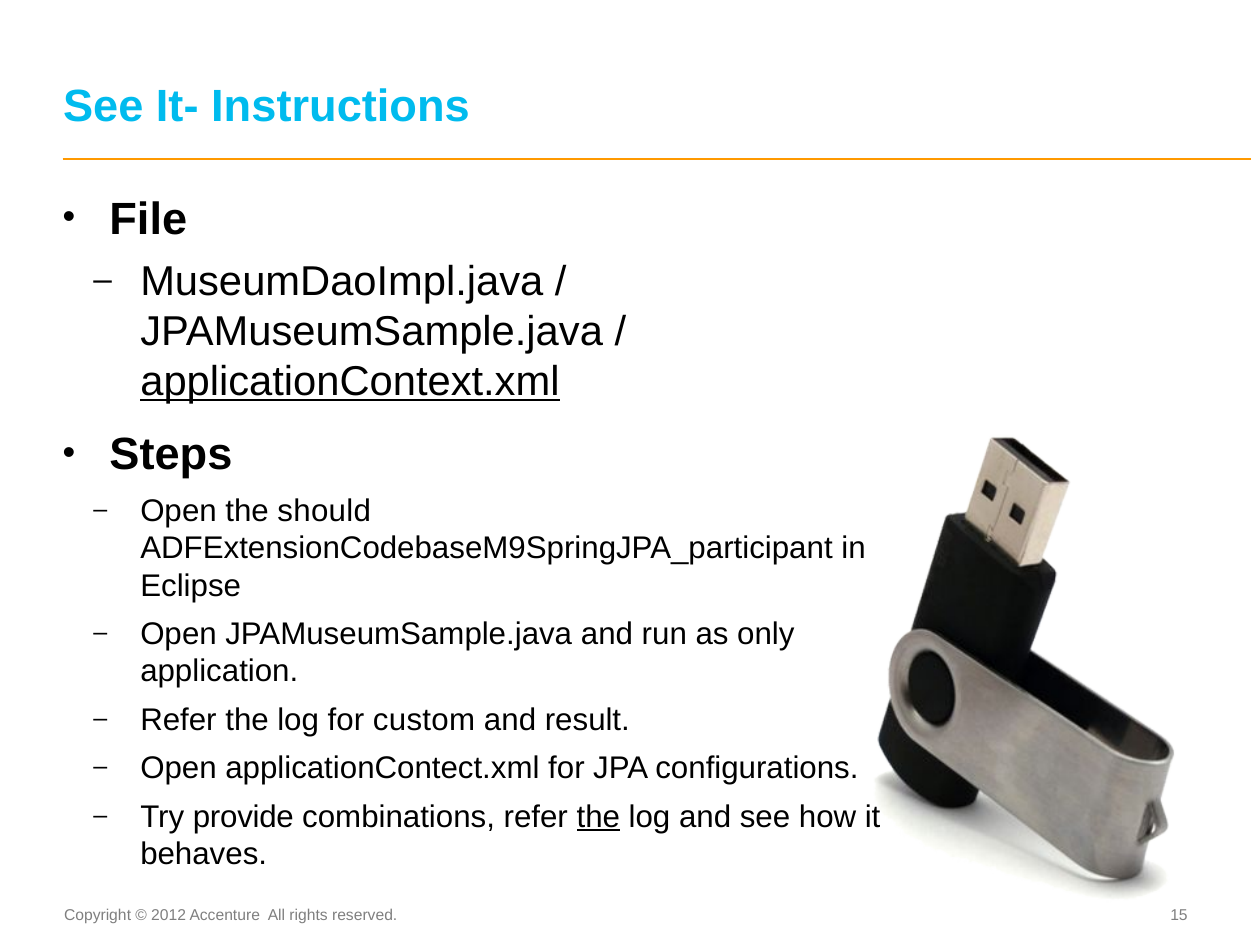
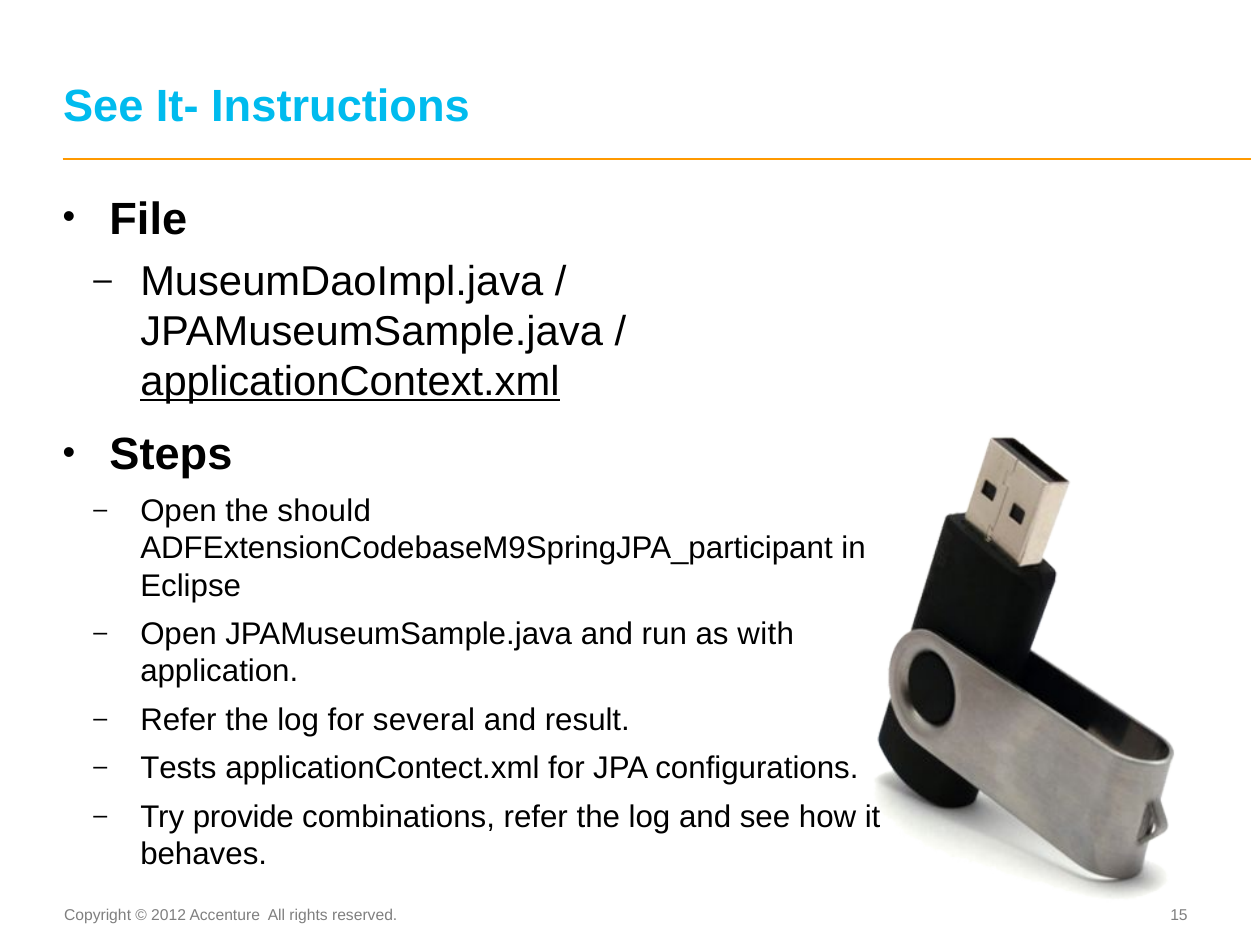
only: only -> with (766, 634)
custom: custom -> several (424, 720)
Open: Open -> Tests (178, 769)
the underline: present -> none (598, 817)
